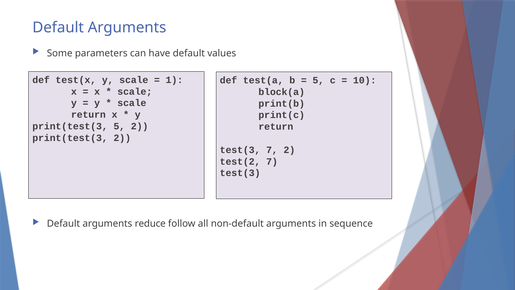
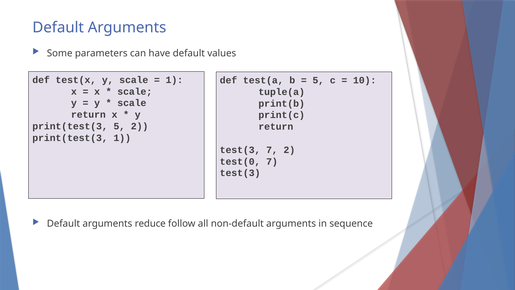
block(a: block(a -> tuple(a (282, 92)
print(test(3 2: 2 -> 1 (122, 138)
test(2: test(2 -> test(0 (240, 161)
